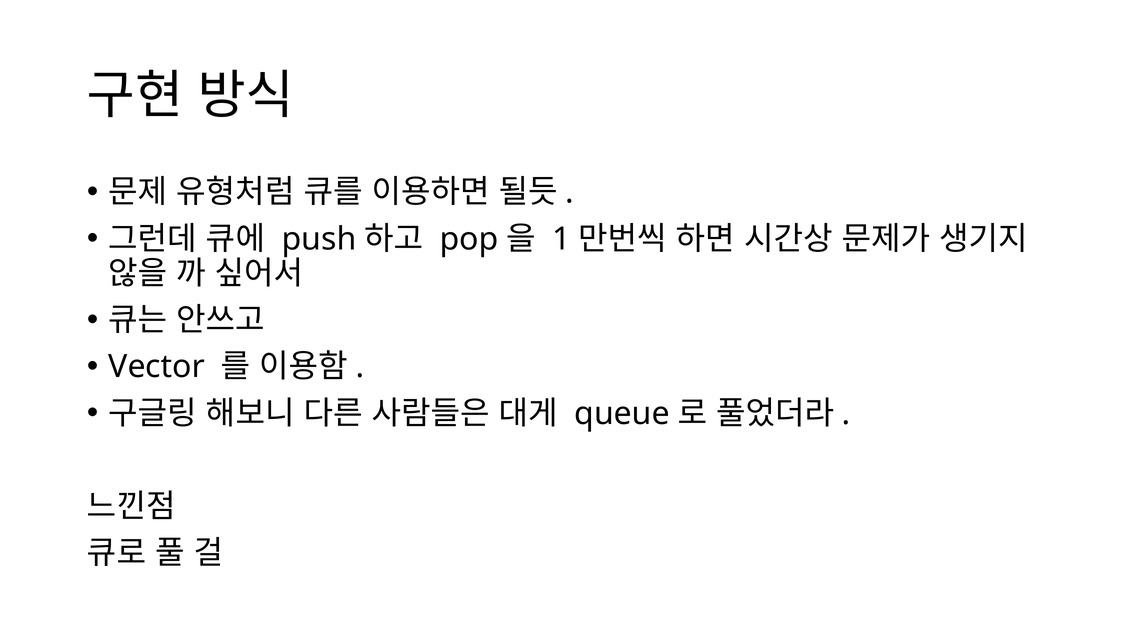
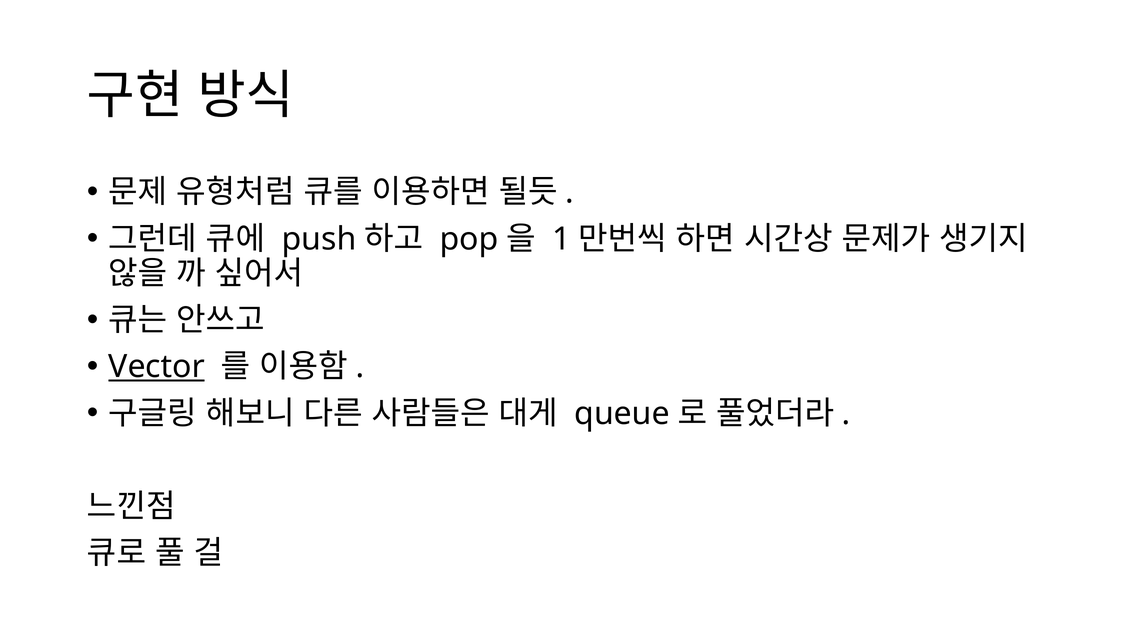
Vector underline: none -> present (157, 367)
